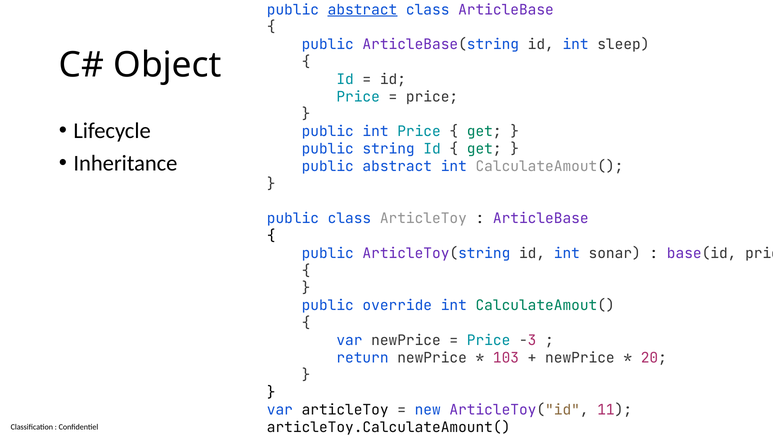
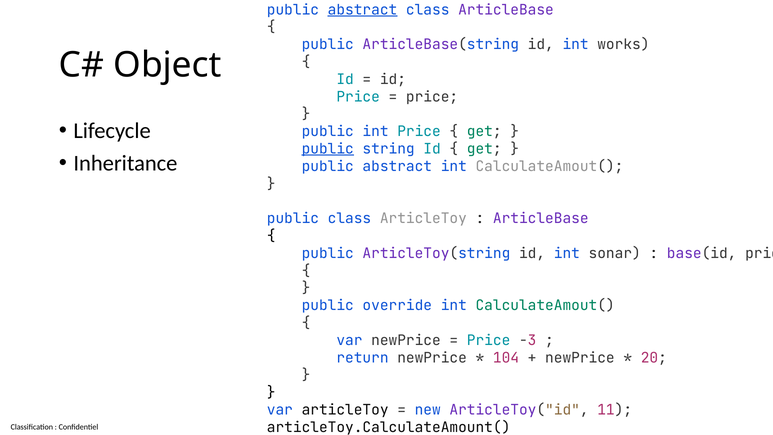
sleep: sleep -> works (623, 44)
public underline: none -> present (328, 149)
103: 103 -> 104 (506, 358)
